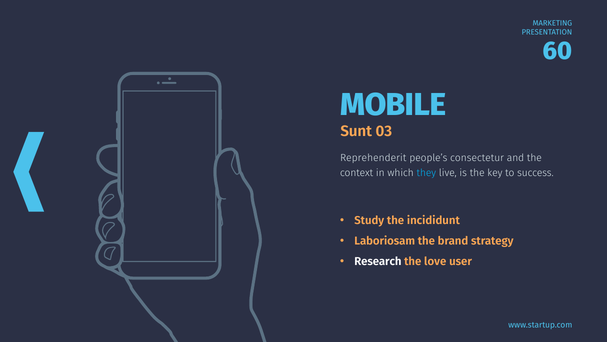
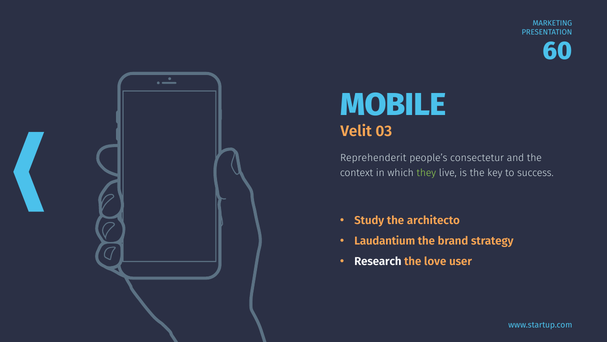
Sunt: Sunt -> Velit (356, 131)
they colour: light blue -> light green (426, 172)
incididunt: incididunt -> architecto (433, 220)
Laboriosam: Laboriosam -> Laudantium (385, 241)
